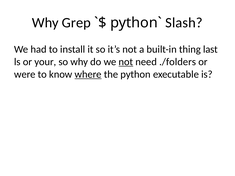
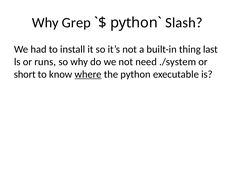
your: your -> runs (45, 62)
not underline: present -> none (126, 62)
./folders: ./folders -> ./system (178, 62)
were: were -> short (25, 74)
